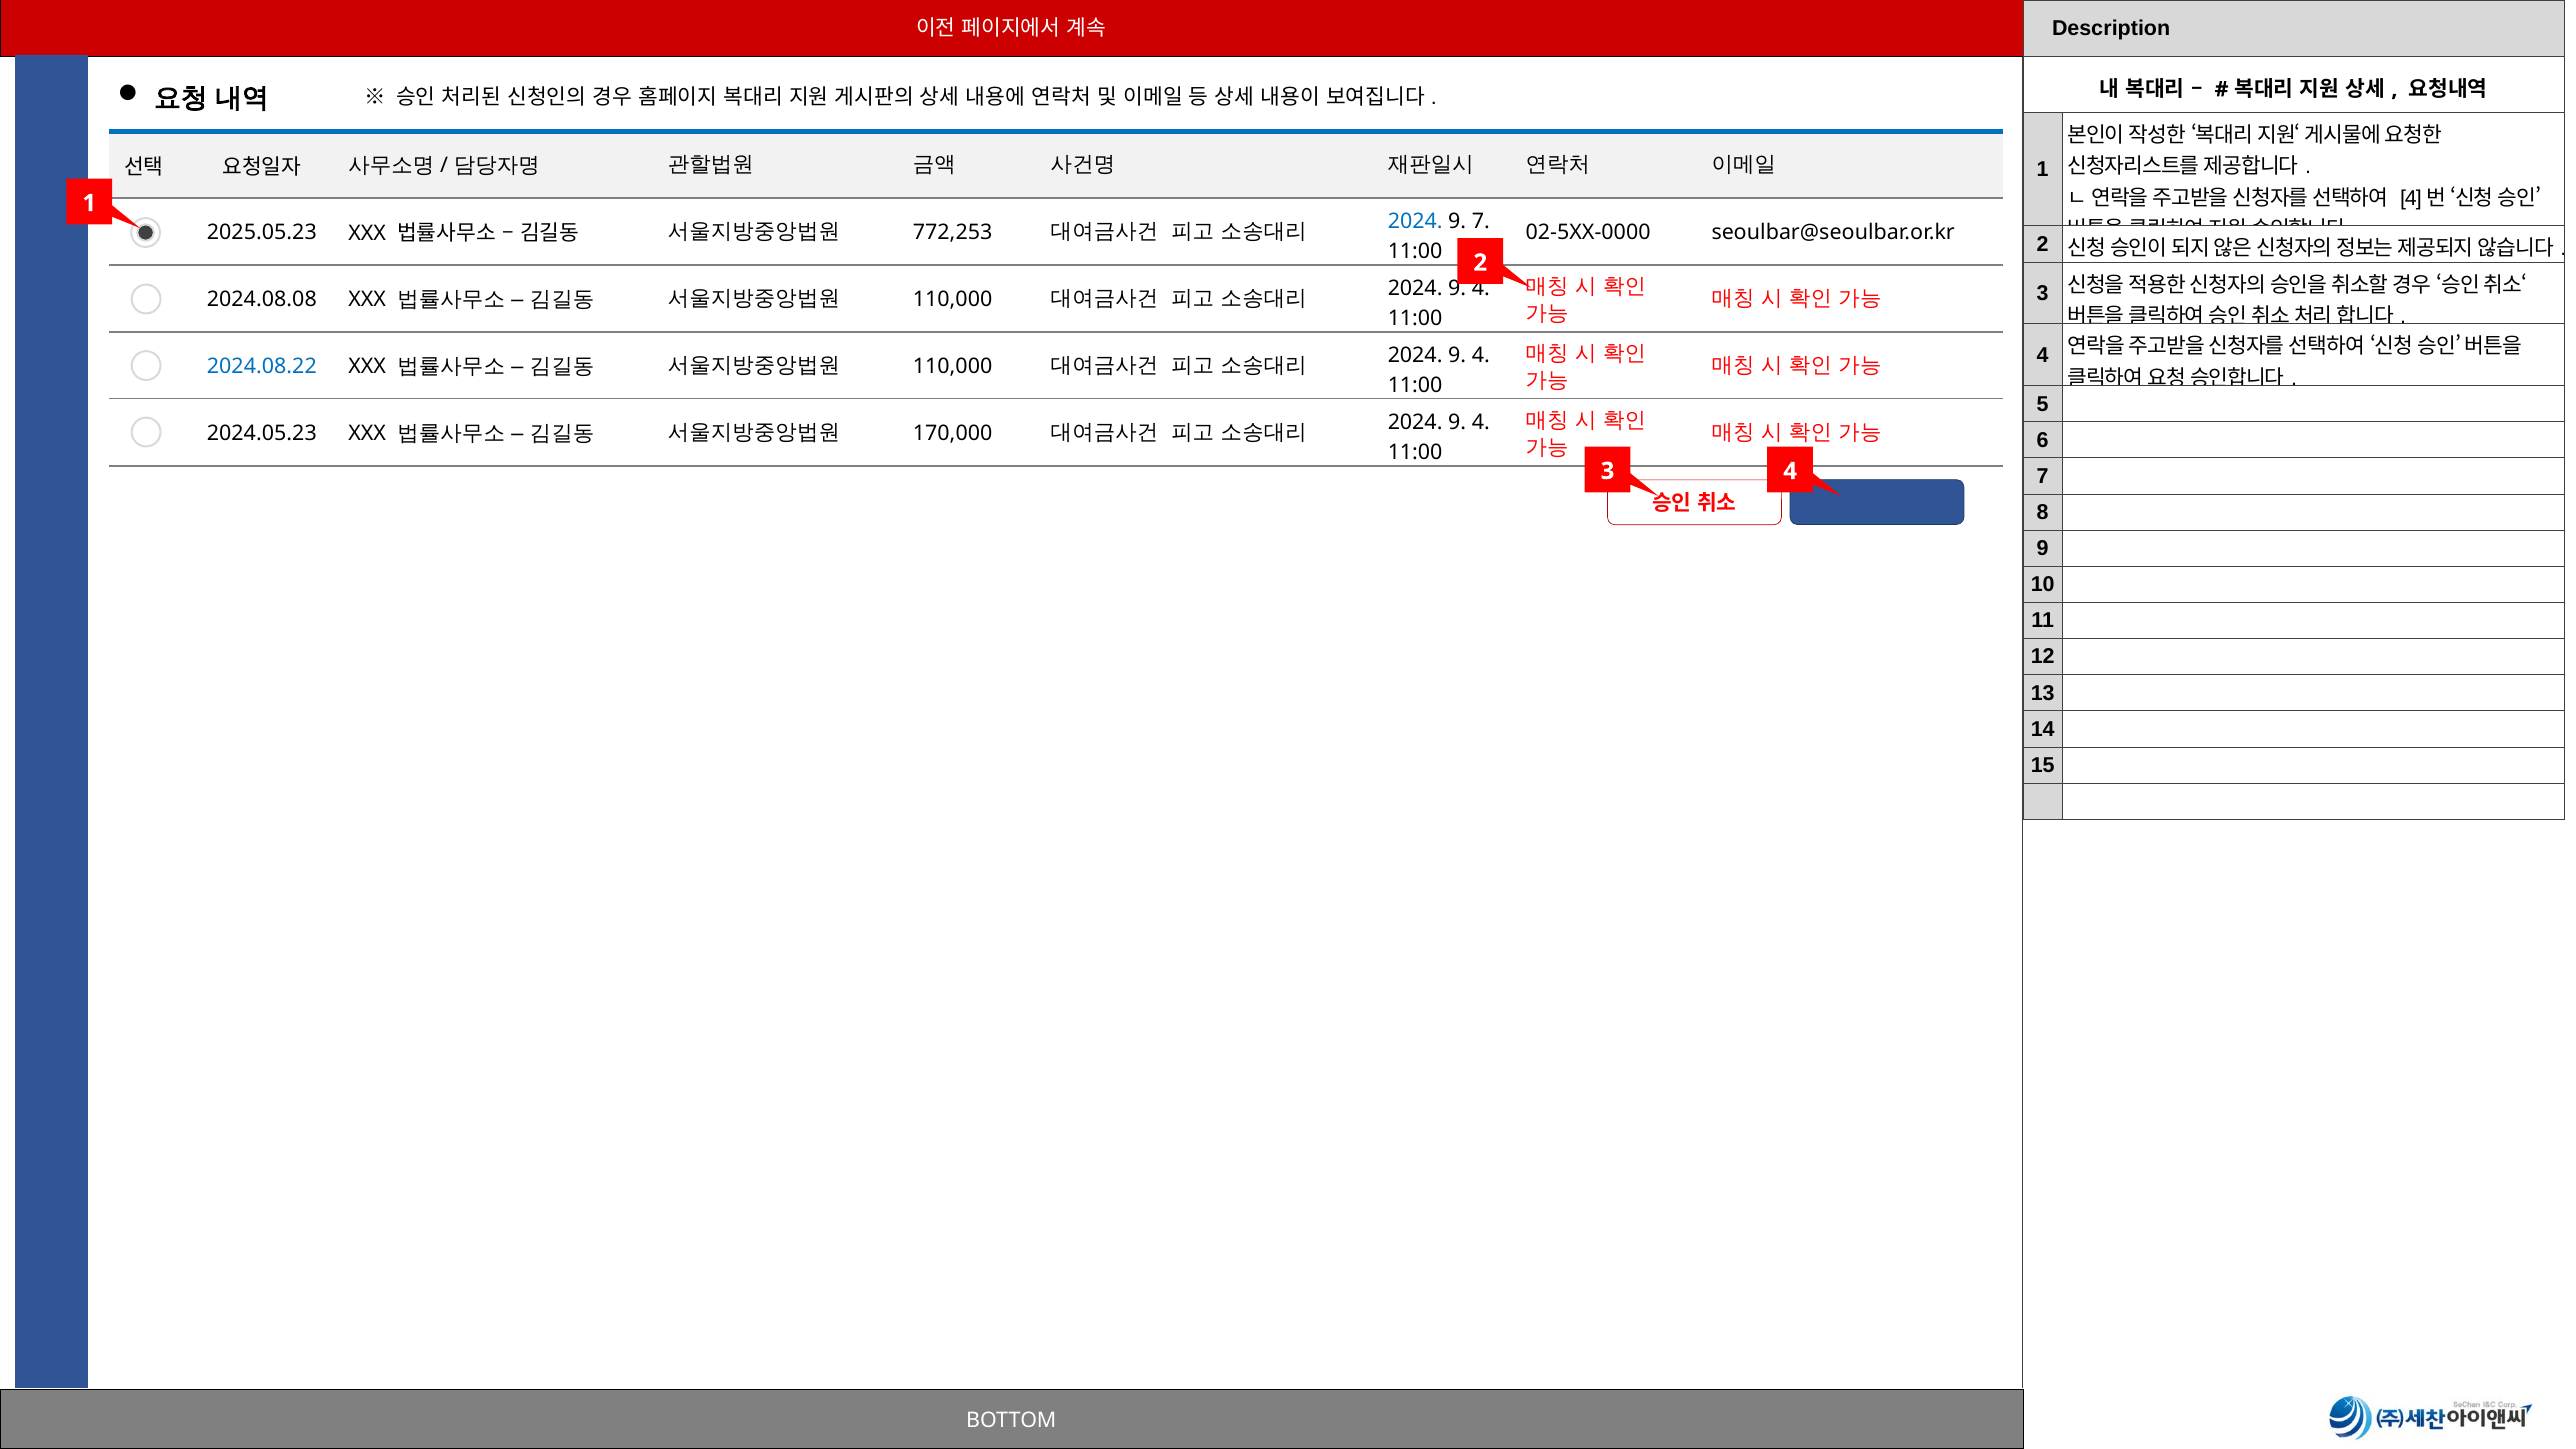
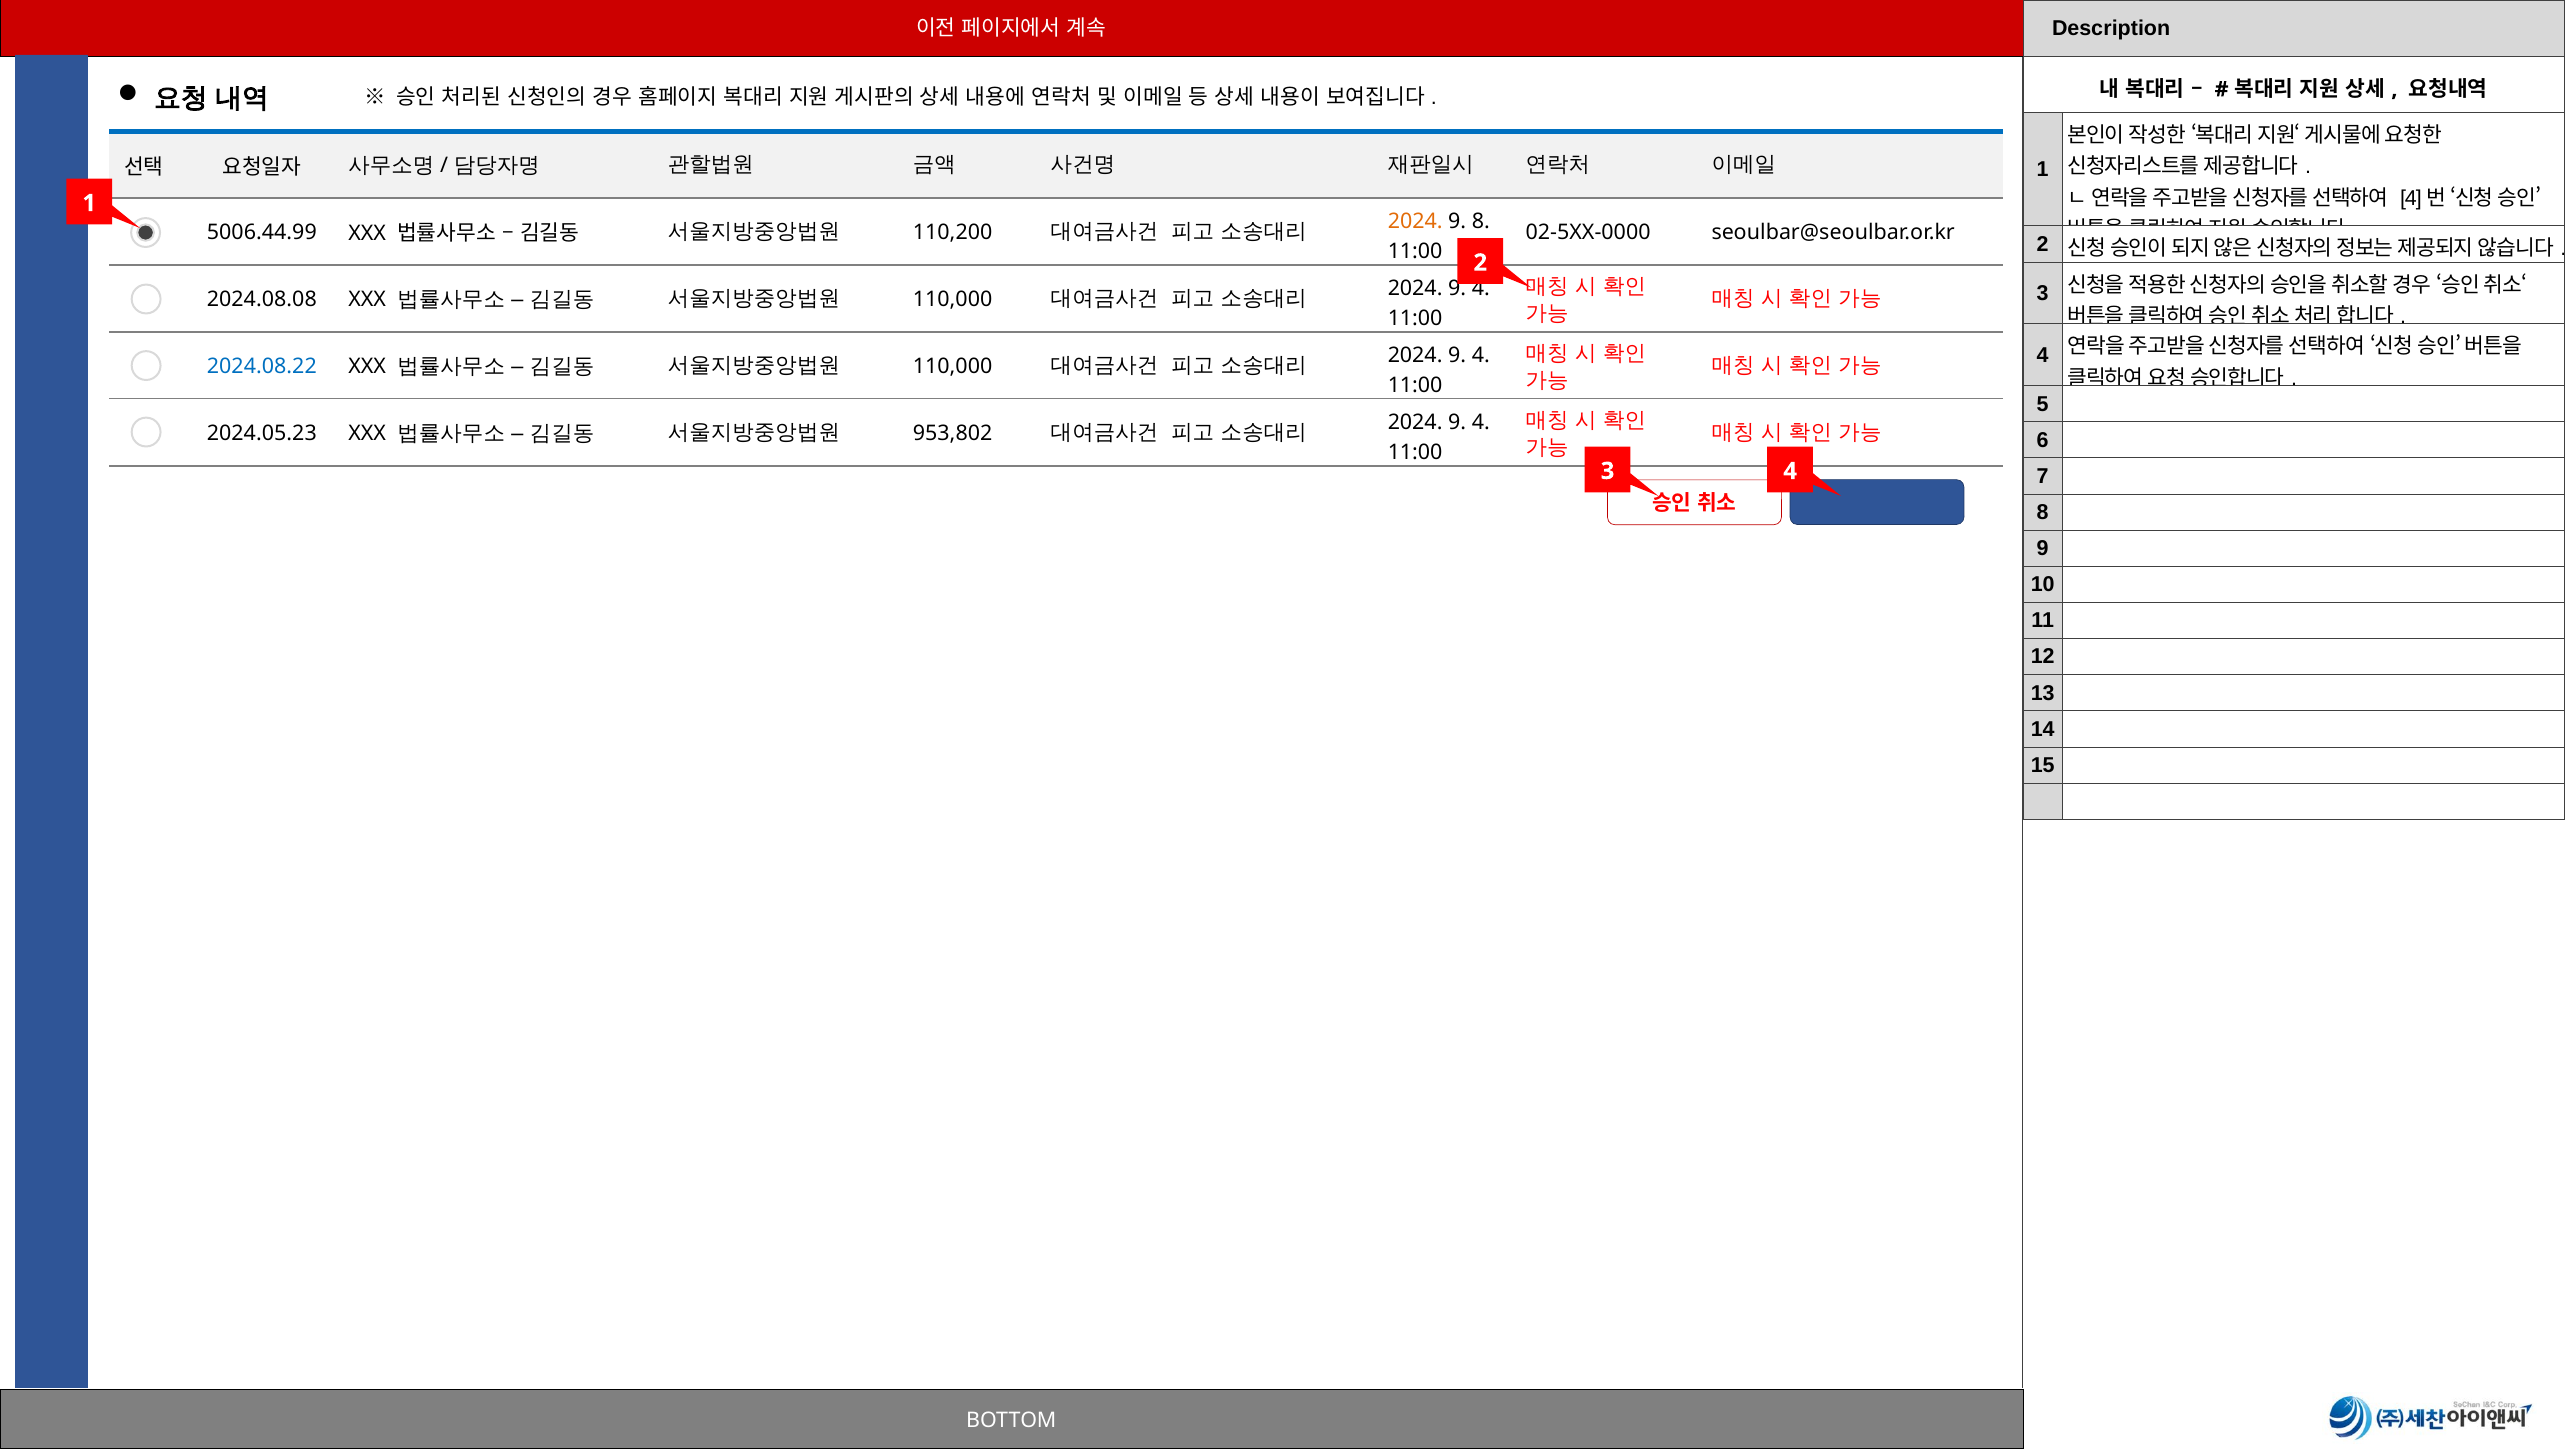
2025.05.23: 2025.05.23 -> 5006.44.99 (262, 233)
772,253: 772,253 -> 110,200 (953, 233)
2024 colour: blue -> orange (1415, 222)
9 7: 7 -> 8 (1481, 222)
170,000: 170,000 -> 953,802 (953, 434)
